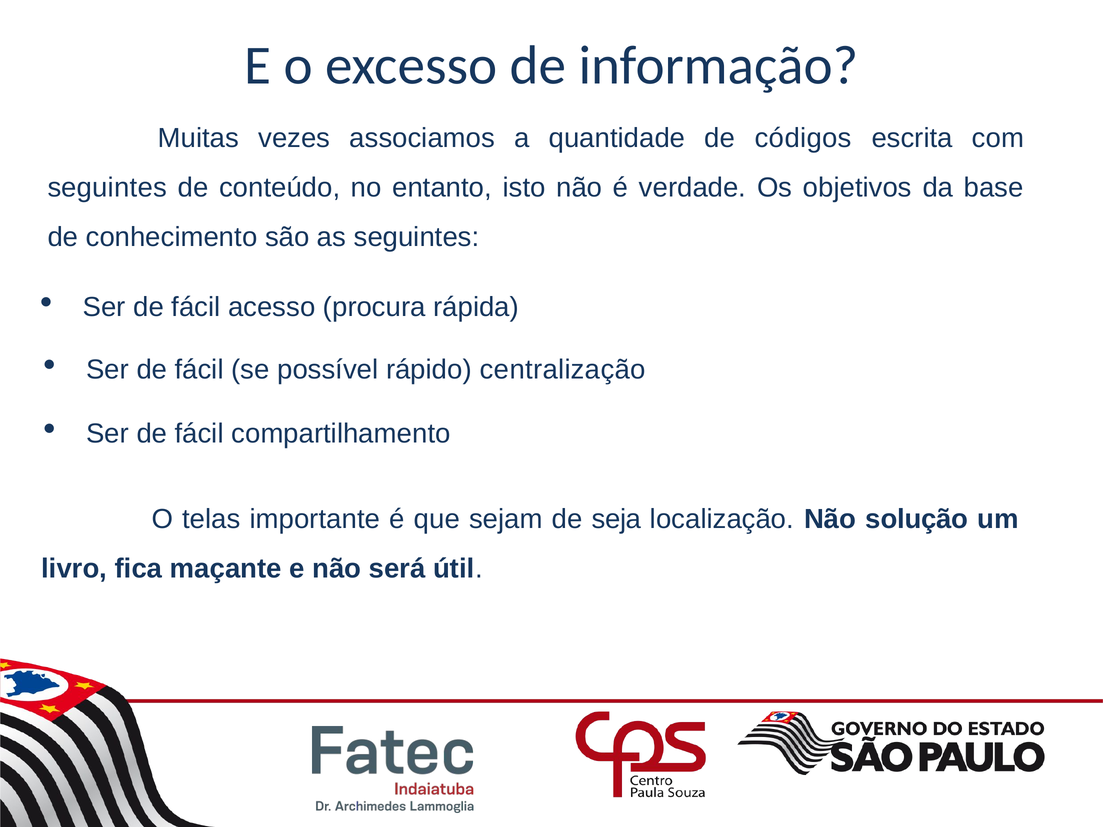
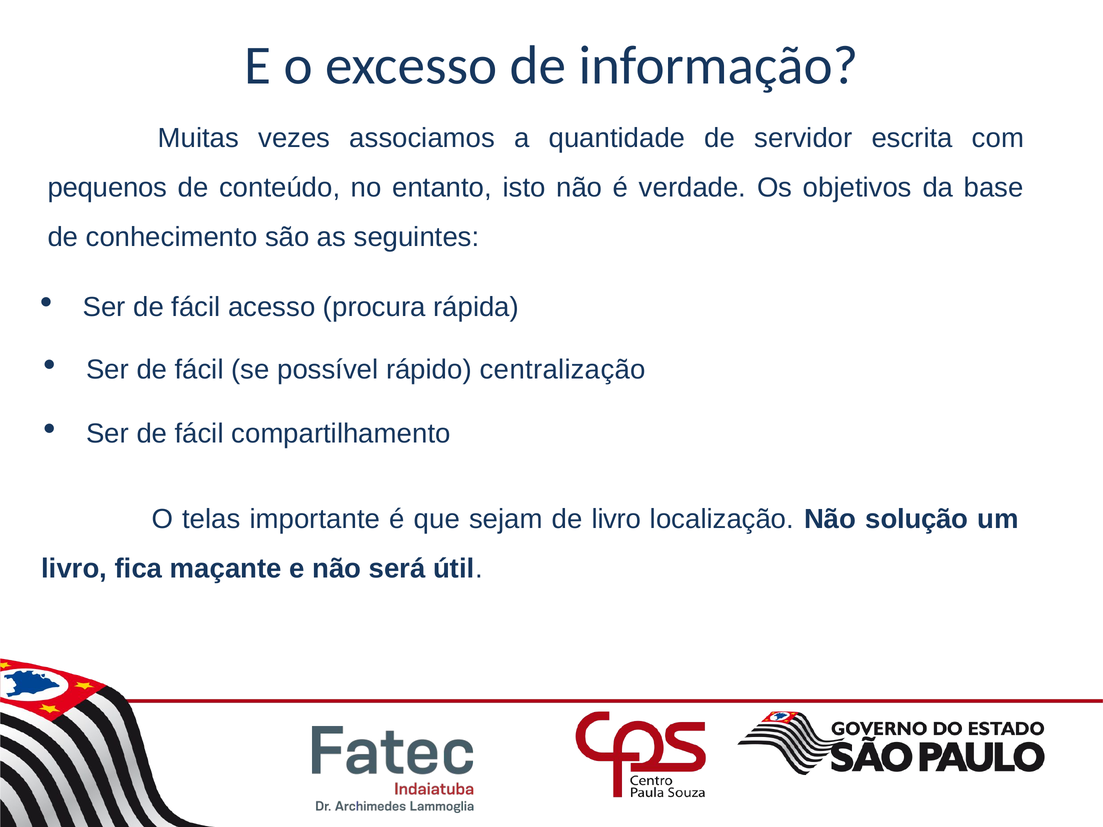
códigos: códigos -> servidor (803, 138)
seguintes: seguintes -> pequenos (107, 188)
de seja: seja -> livro (616, 519)
